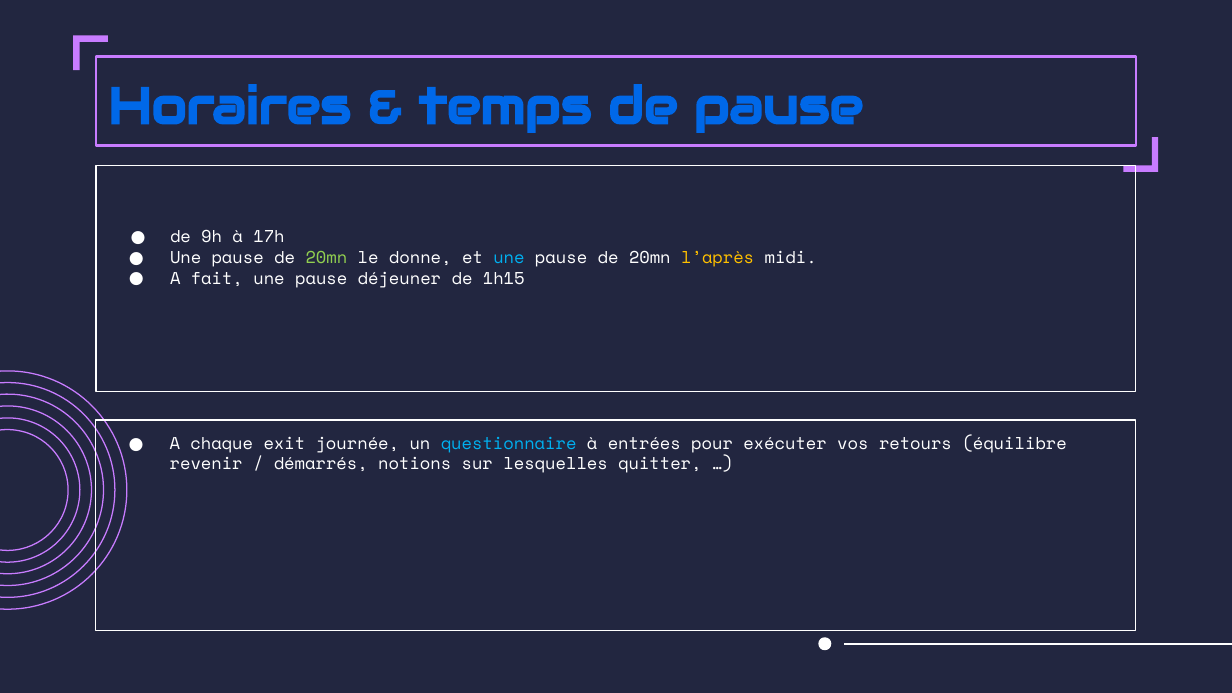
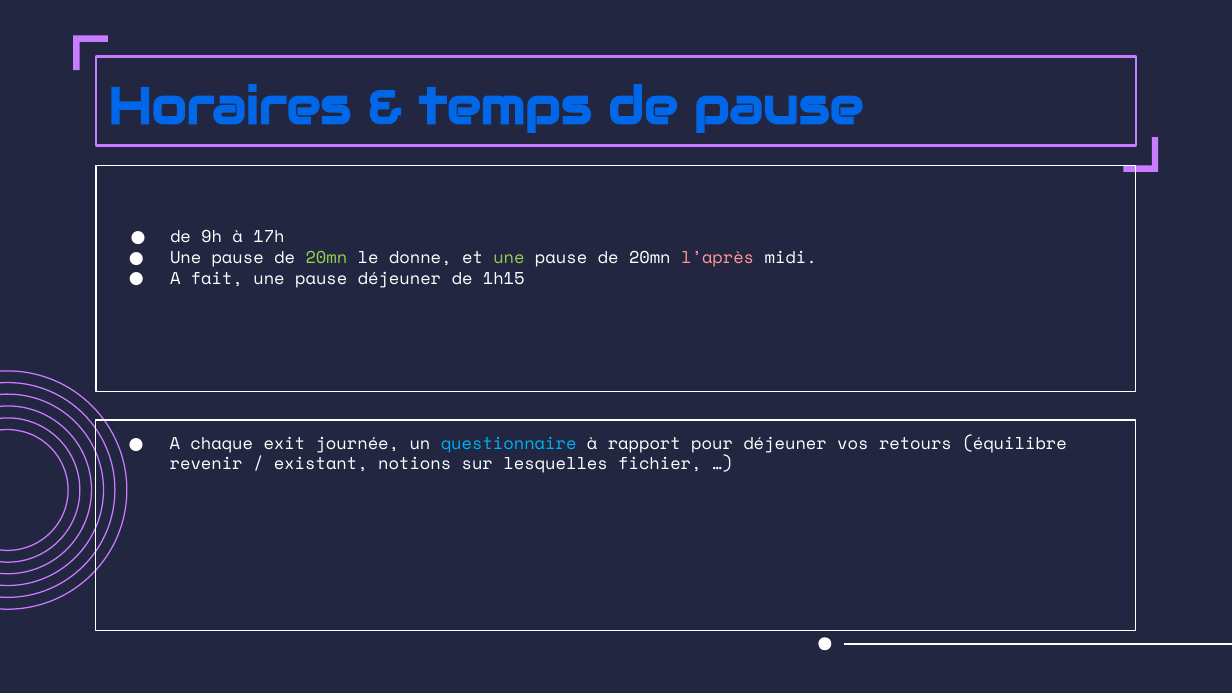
une colour: light blue -> light green (509, 258)
l’après colour: yellow -> pink (718, 258)
entrées: entrées -> rapport (644, 444)
pour exécuter: exécuter -> déjeuner (785, 444)
démarrés: démarrés -> existant (321, 464)
quitter: quitter -> fichier (660, 464)
